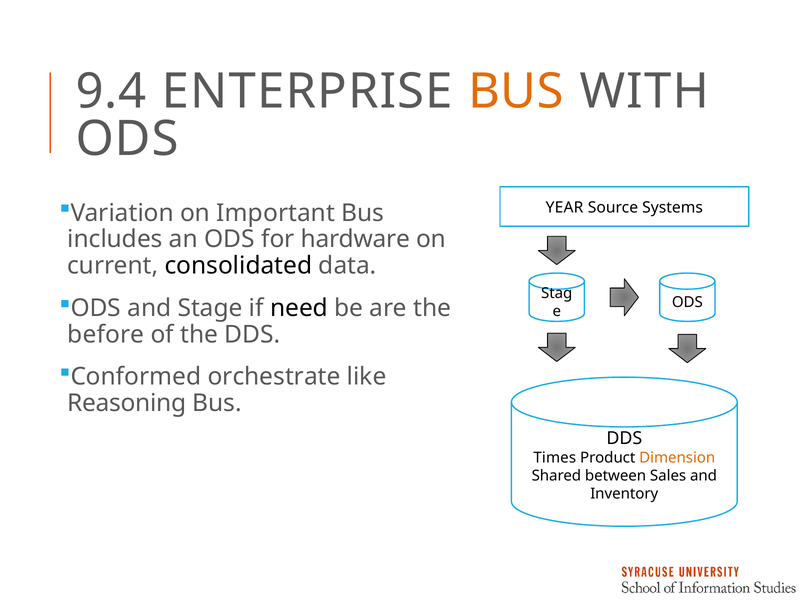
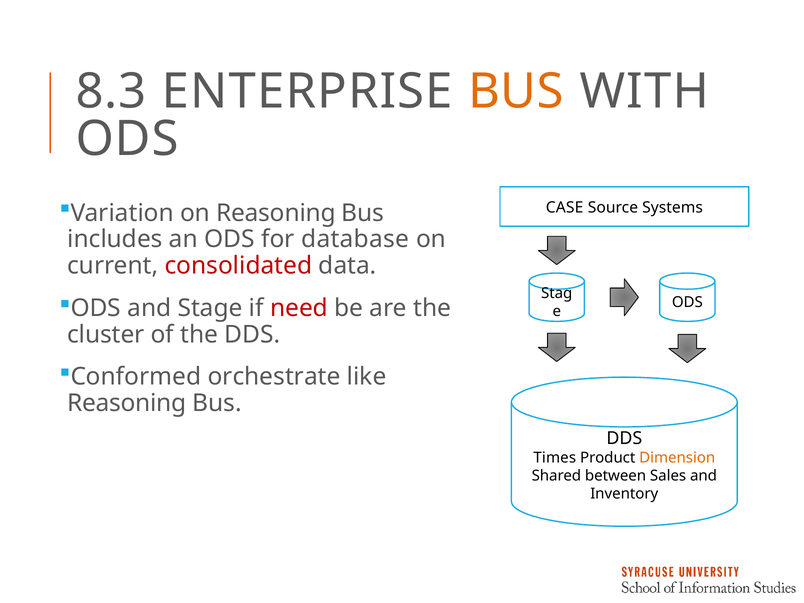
9.4: 9.4 -> 8.3 (111, 92)
on Important: Important -> Reasoning (276, 213)
YEAR: YEAR -> CASE (565, 208)
hardware: hardware -> database (355, 239)
consolidated colour: black -> red (238, 266)
need colour: black -> red (299, 308)
before: before -> cluster (106, 335)
